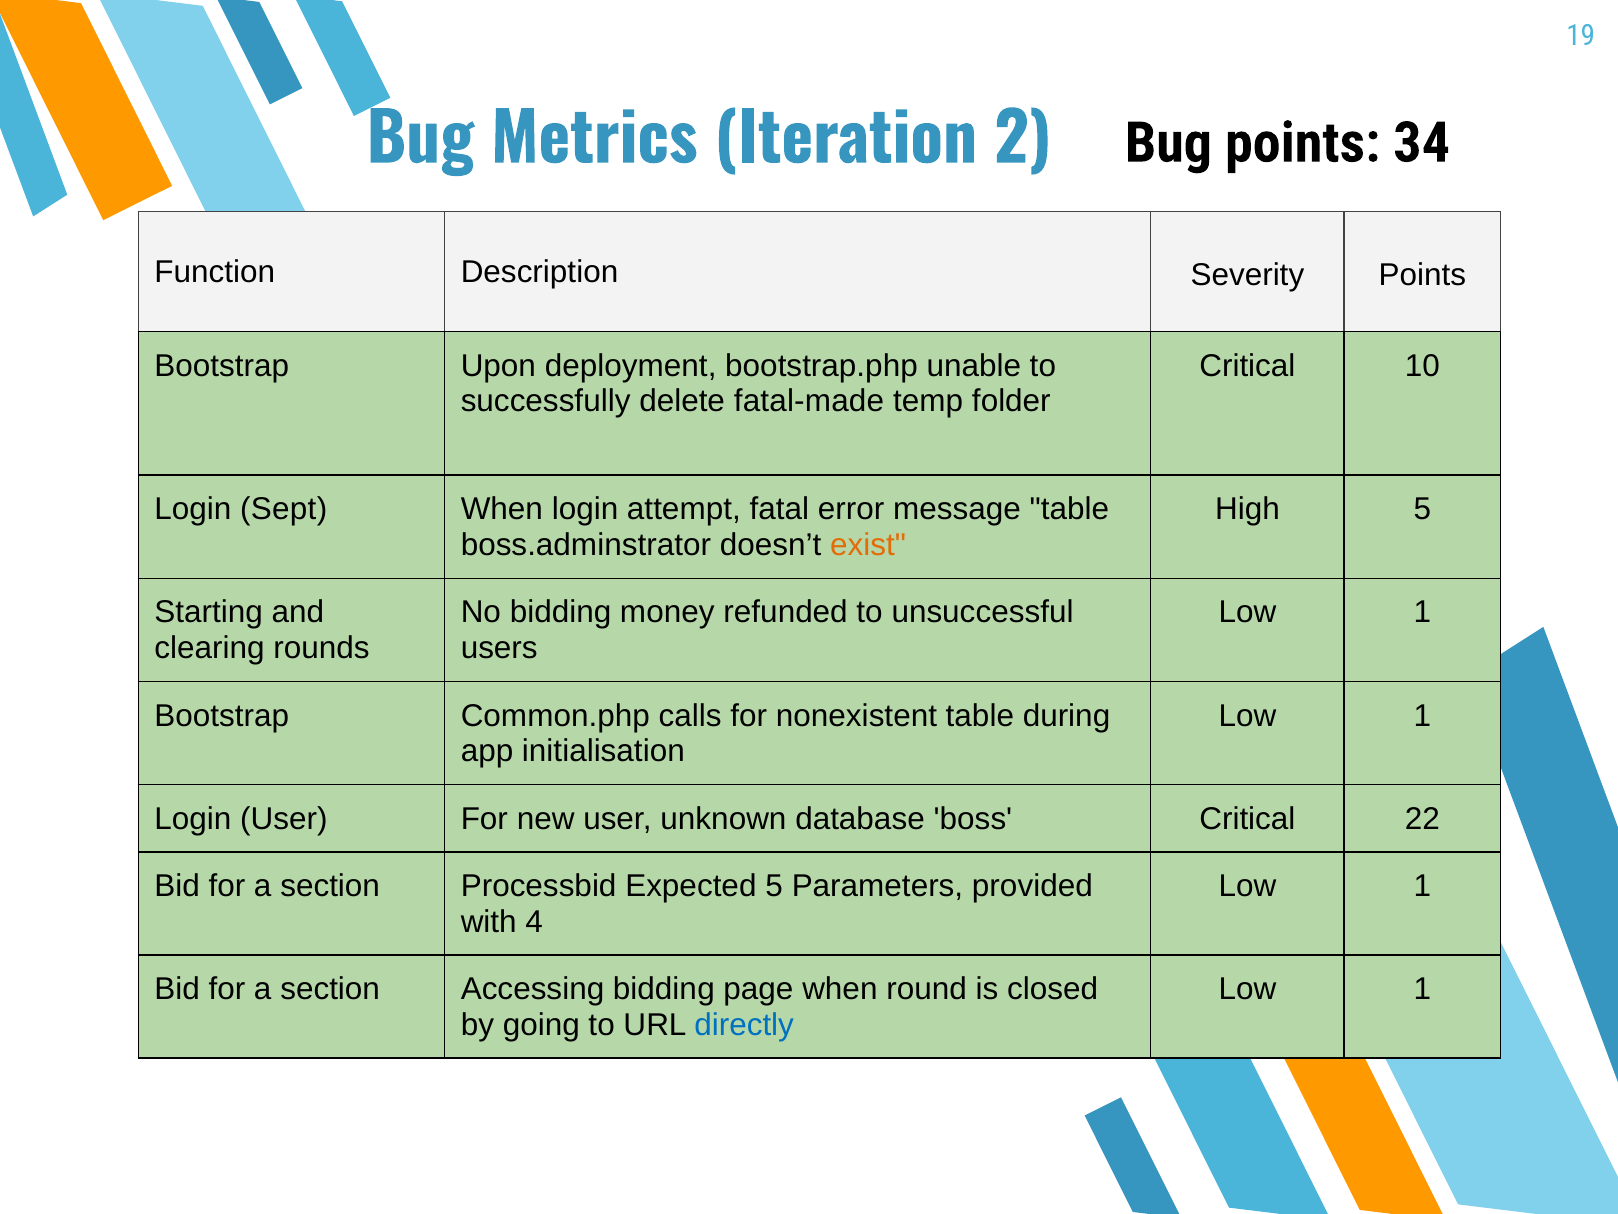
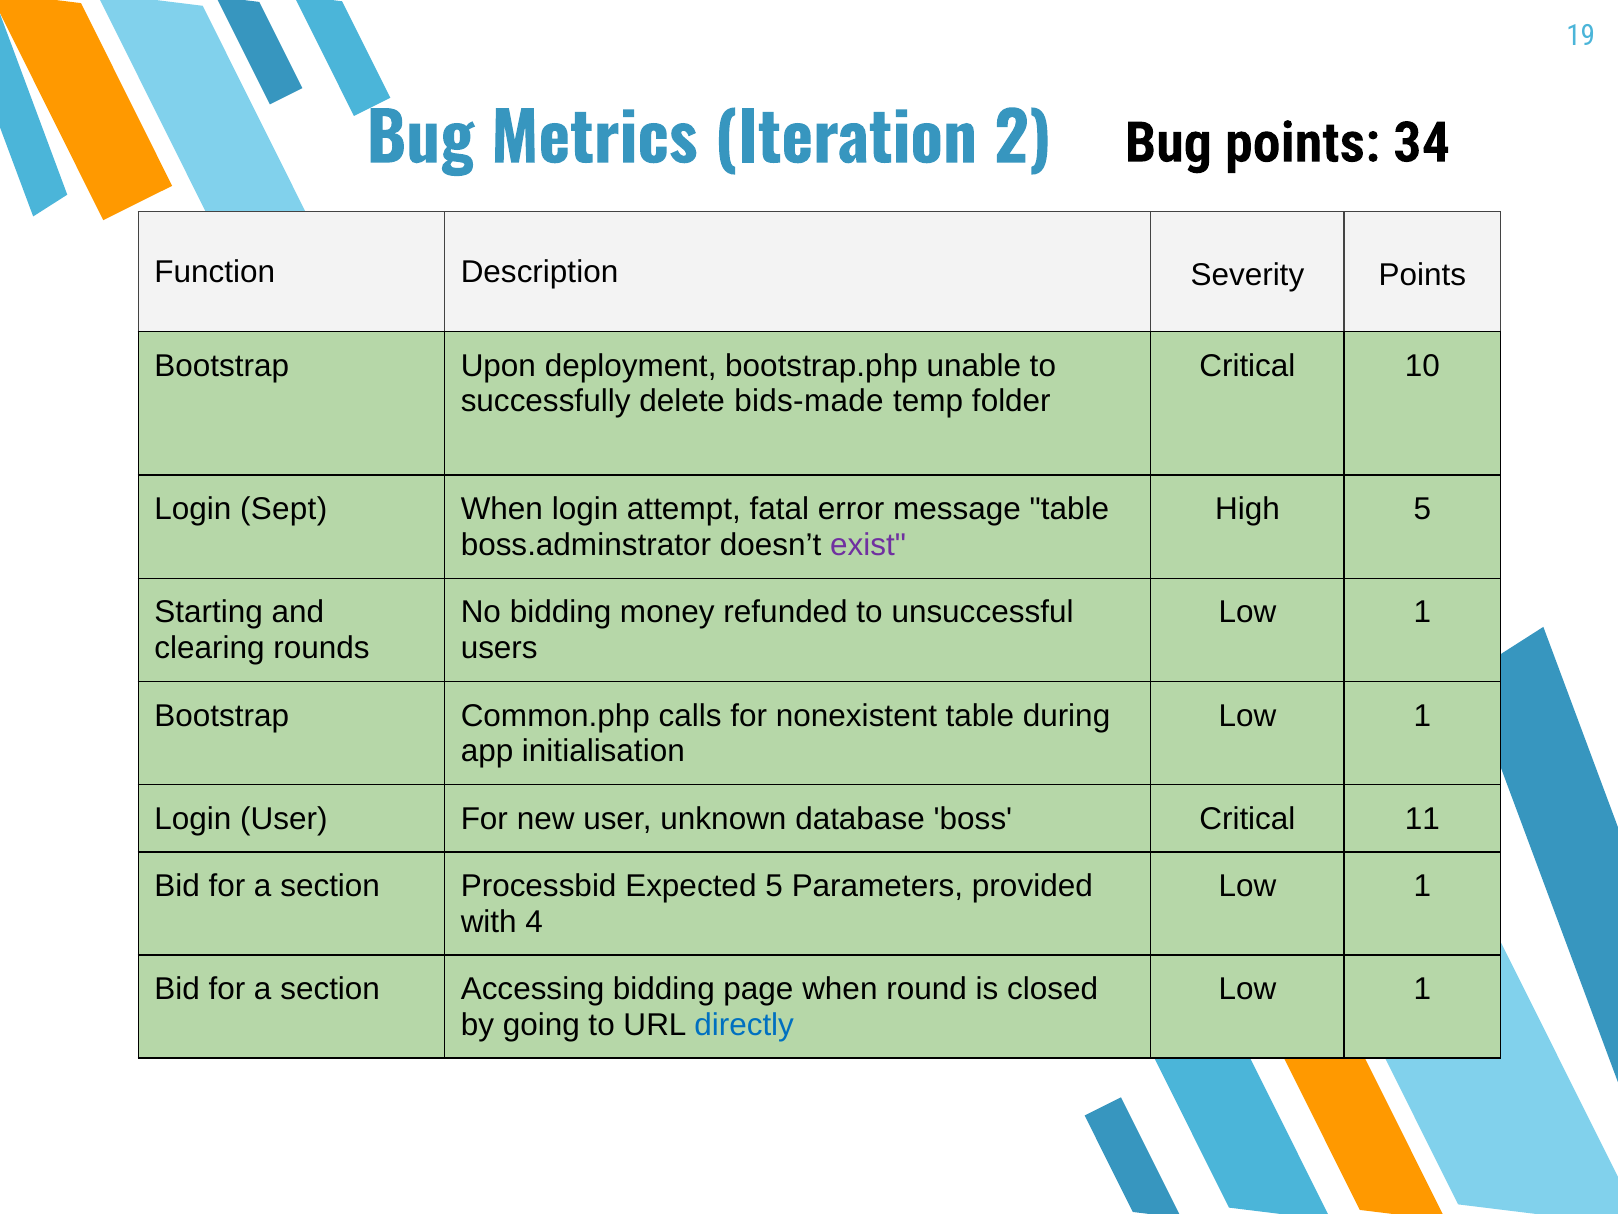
fatal-made: fatal-made -> bids-made (809, 401)
exist colour: orange -> purple (868, 545)
22: 22 -> 11 (1422, 818)
